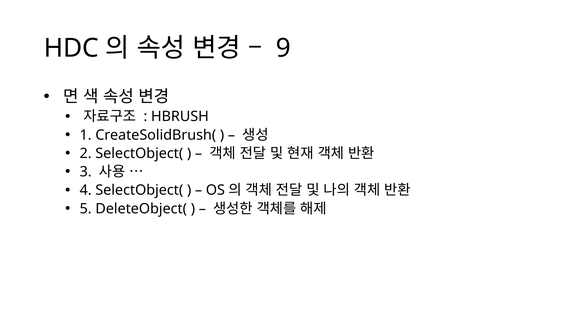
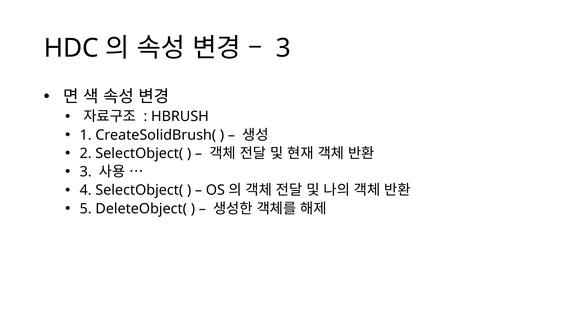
9: 9 -> 3 (283, 48)
